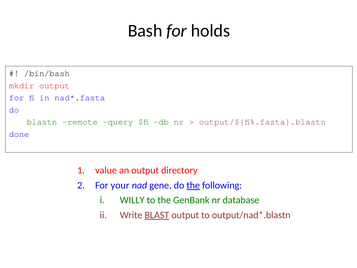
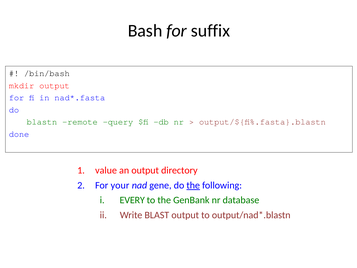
holds: holds -> suffix (210, 31)
WILLY: WILLY -> EVERY (132, 200)
BLAST underline: present -> none (157, 215)
